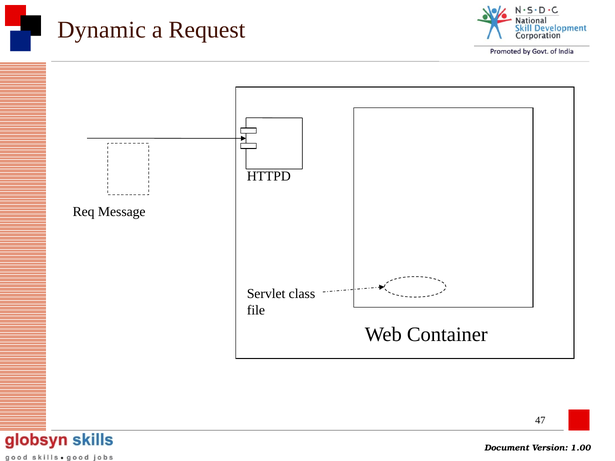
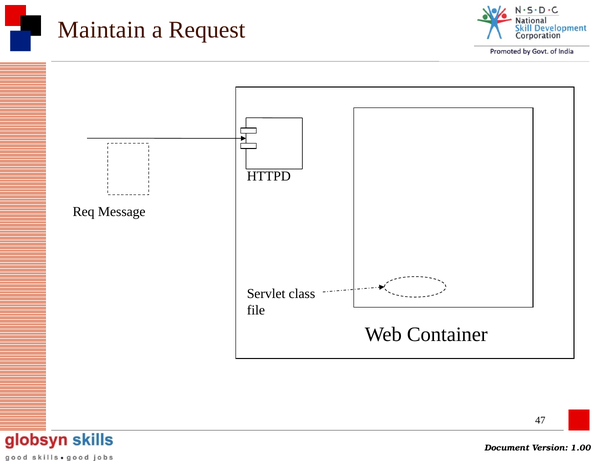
Dynamic: Dynamic -> Maintain (102, 30)
